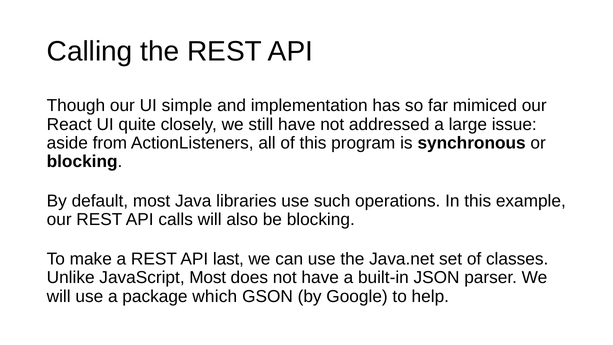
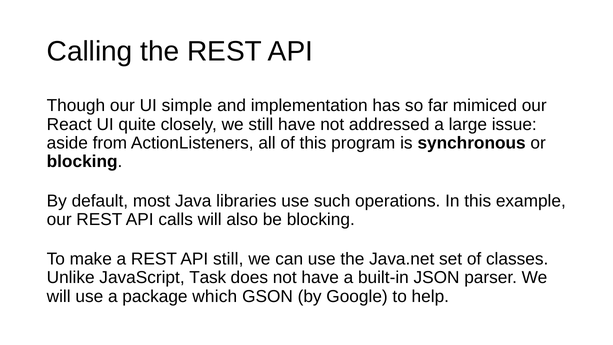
API last: last -> still (228, 259)
JavaScript Most: Most -> Task (208, 278)
